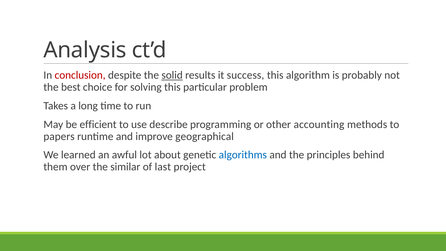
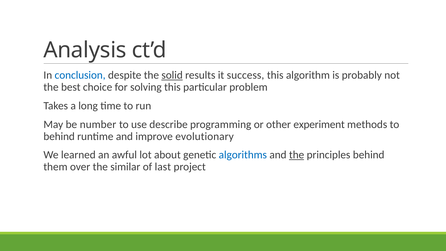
conclusion colour: red -> blue (80, 75)
efficient: efficient -> number (98, 124)
accounting: accounting -> experiment (319, 124)
papers: papers -> behind (59, 136)
geographical: geographical -> evolutionary (205, 136)
the underline: none -> present (297, 155)
